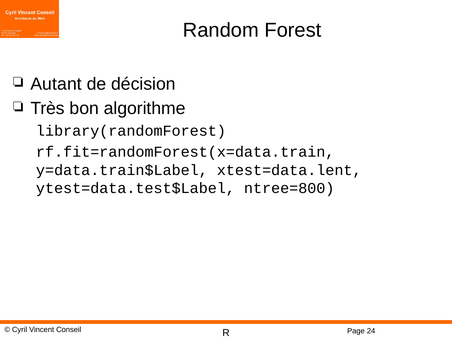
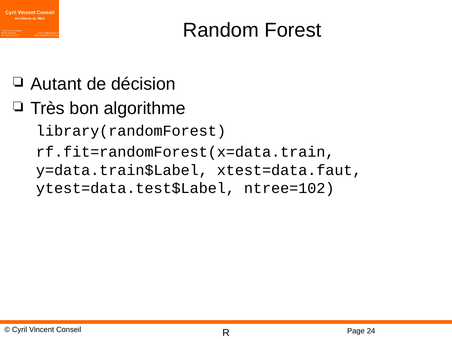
xtest=data.lent: xtest=data.lent -> xtest=data.faut (289, 170)
ntree=800: ntree=800 -> ntree=102 (289, 188)
